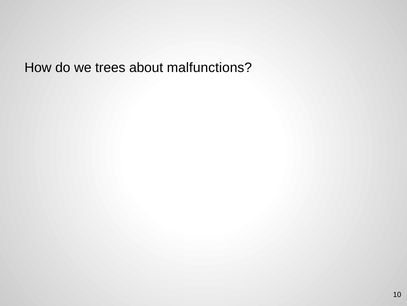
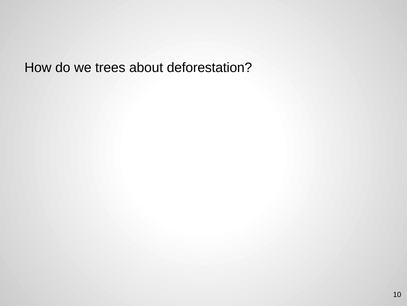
malfunctions: malfunctions -> deforestation (209, 67)
